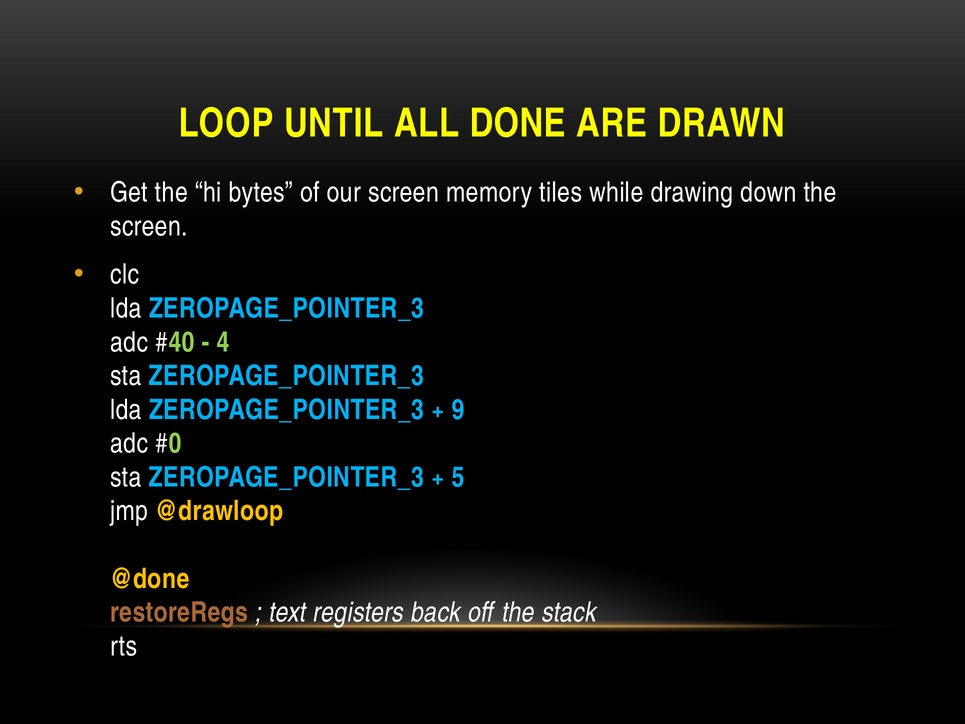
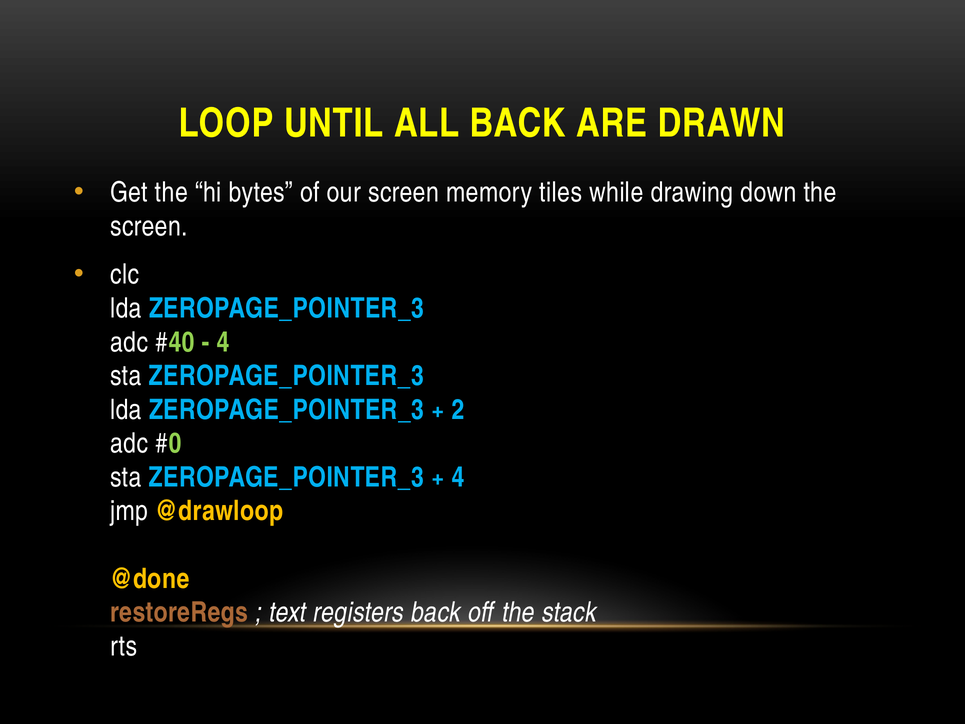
ALL DONE: DONE -> BACK (518, 123)
9: 9 -> 2 (458, 410)
5: 5 -> 4 (458, 477)
